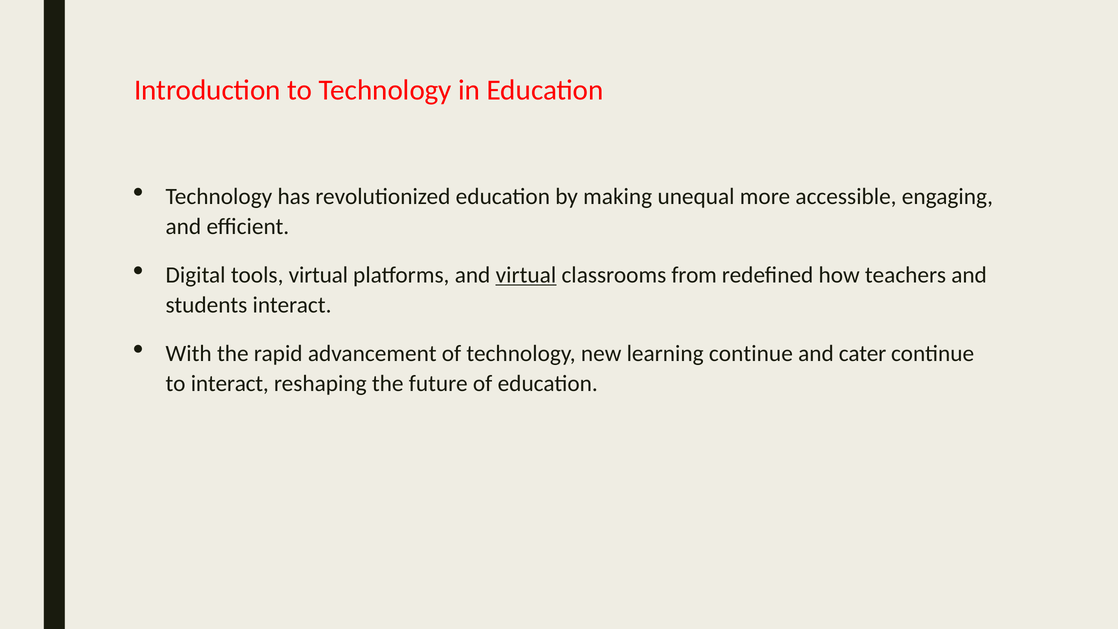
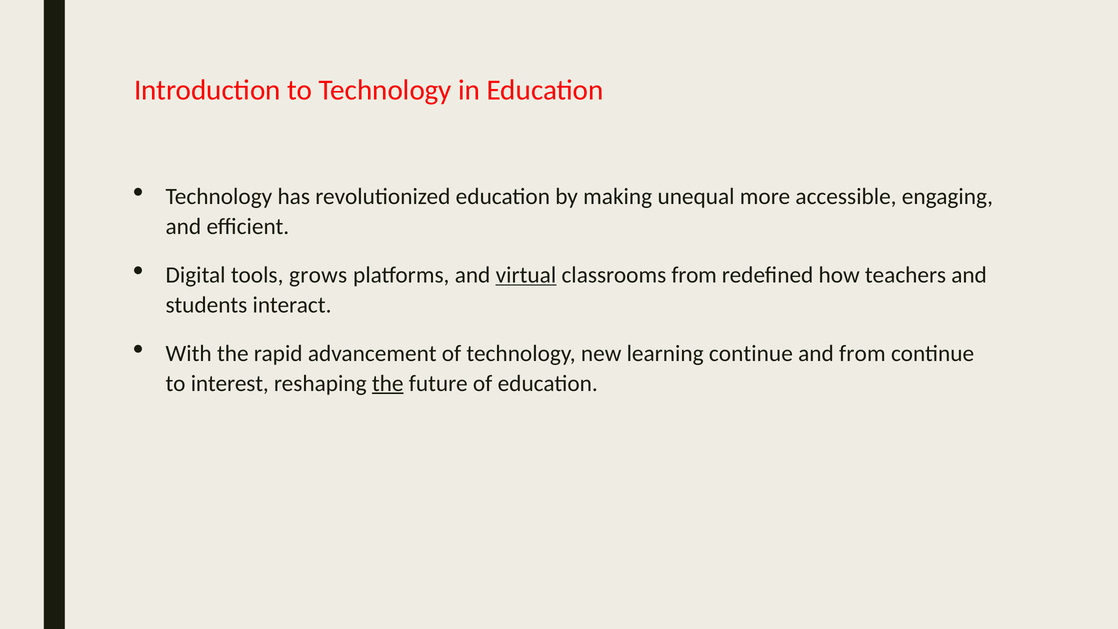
tools virtual: virtual -> grows (318, 275)
and cater: cater -> from (862, 353)
to interact: interact -> interest (230, 383)
the underline: none -> present (388, 383)
